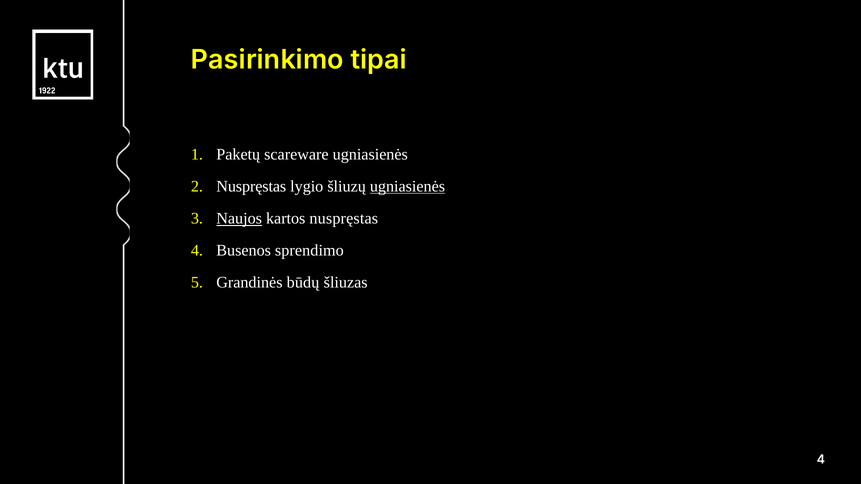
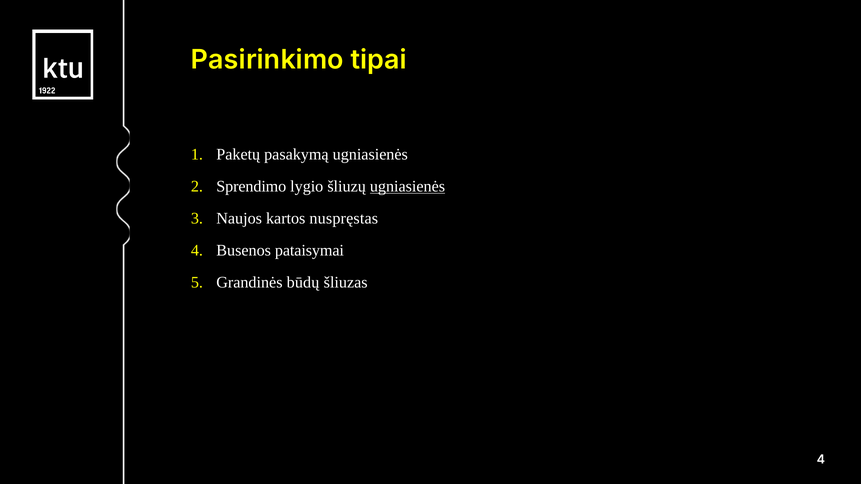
scareware: scareware -> pasakymą (296, 154)
Nuspręstas: Nuspręstas -> Sprendimo (251, 186)
Naujos underline: present -> none (239, 218)
sprendimo: sprendimo -> pataisymai (309, 251)
